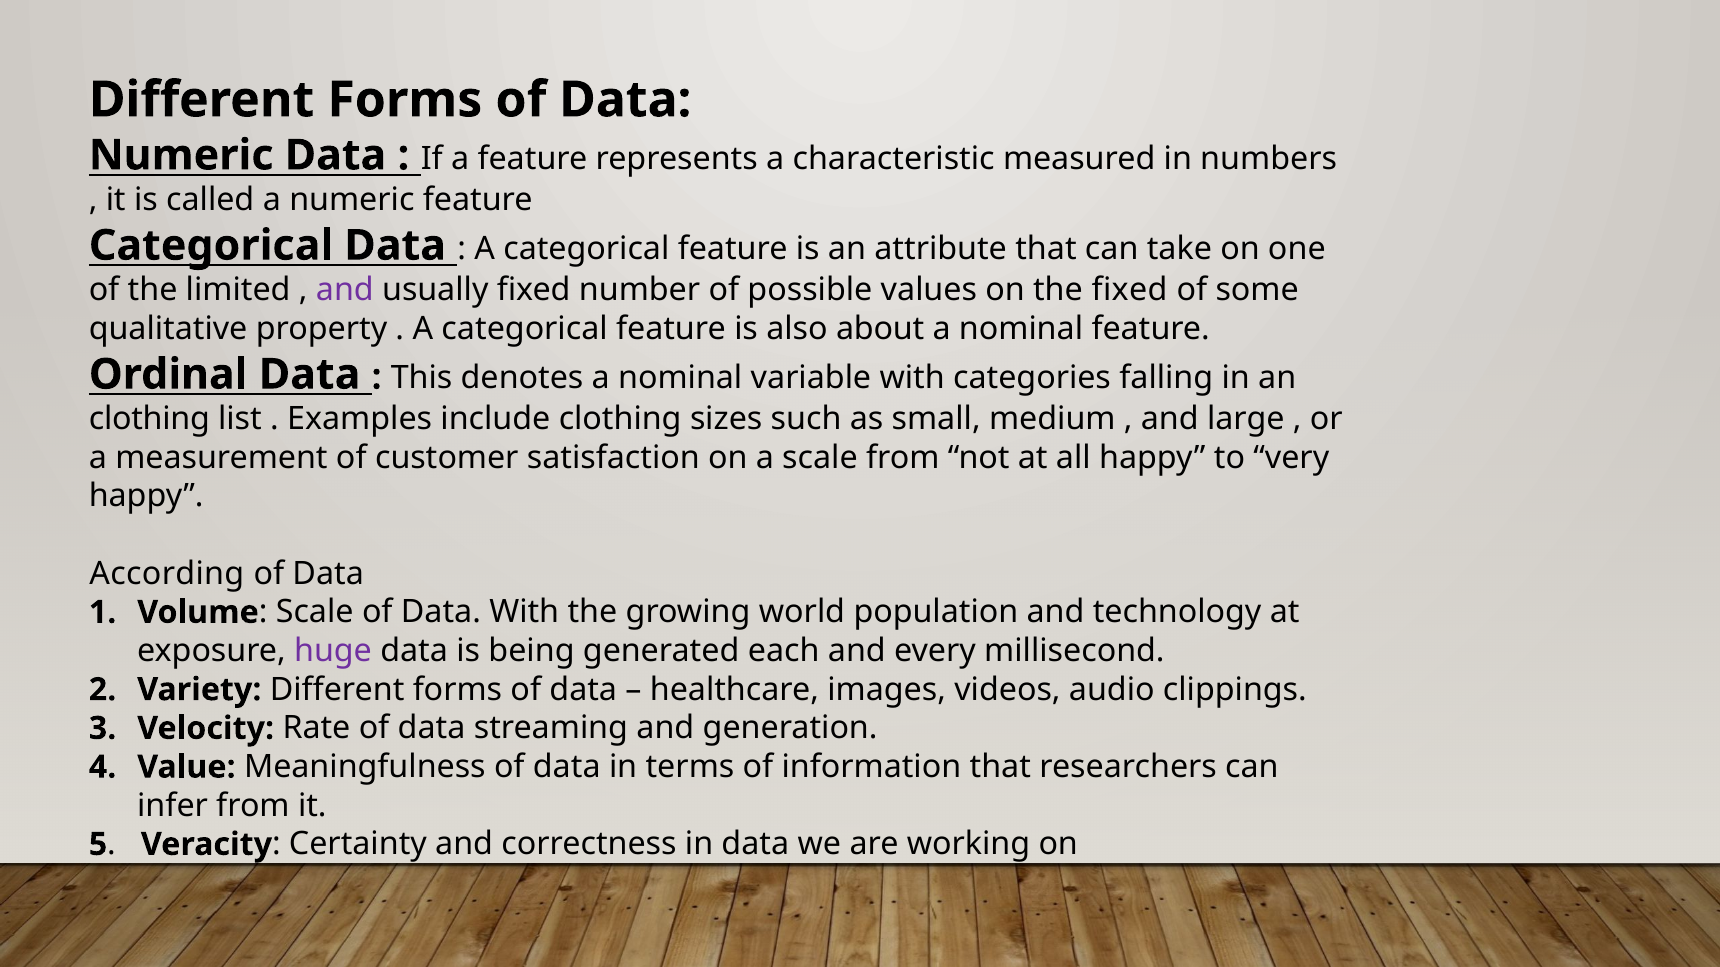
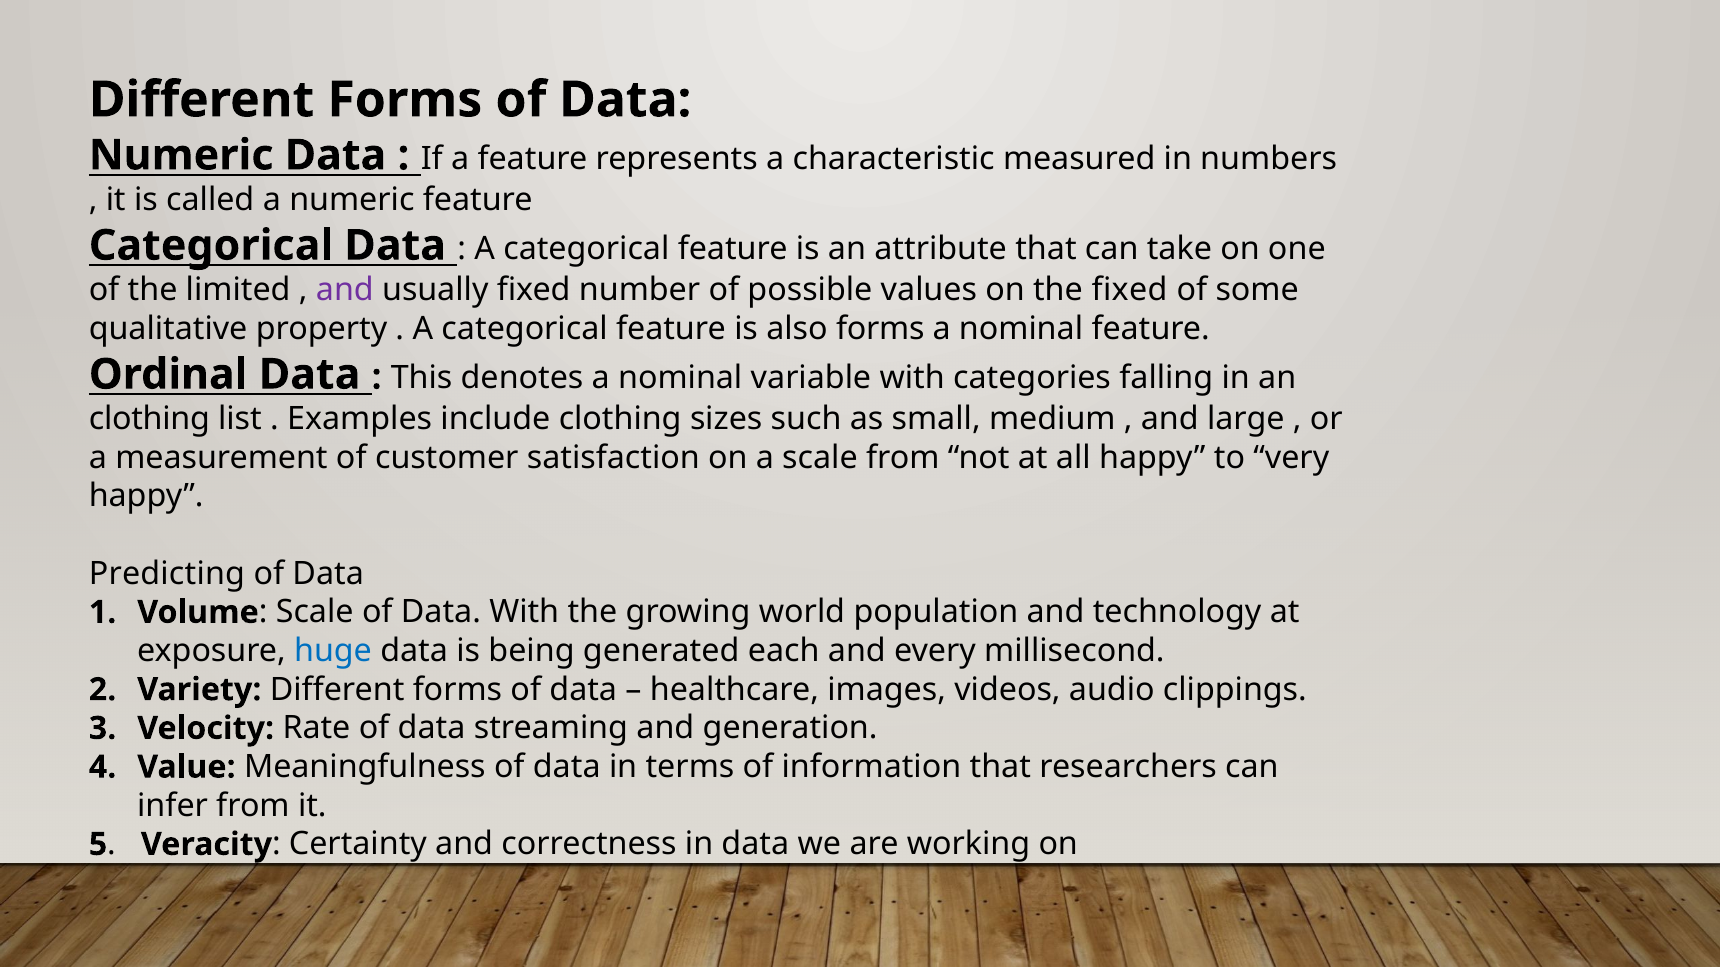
also about: about -> forms (880, 329)
According: According -> Predicting (167, 574)
huge colour: purple -> blue (333, 651)
